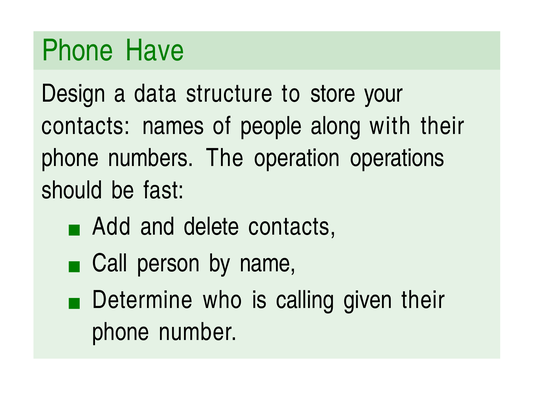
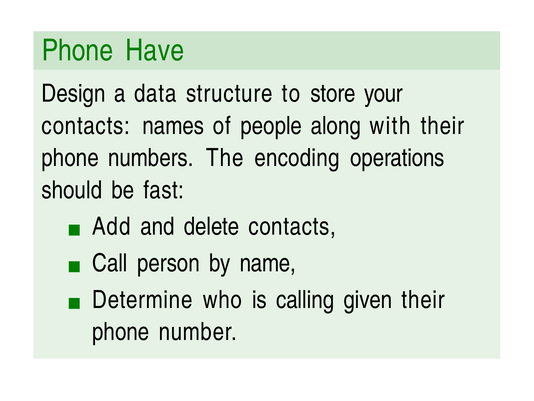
operation: operation -> encoding (297, 158)
